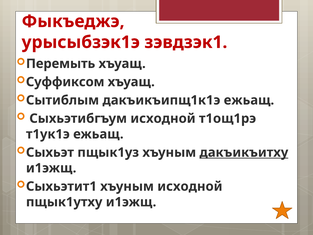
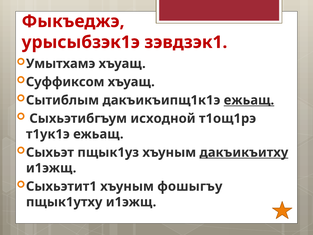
Перемыть: Перемыть -> Умытхамэ (61, 64)
ежьащ underline: none -> present (249, 100)
хъуным исходной: исходной -> фошыгъу (190, 186)
